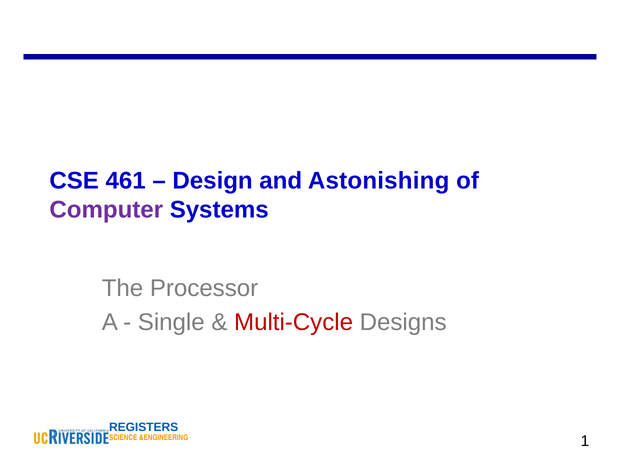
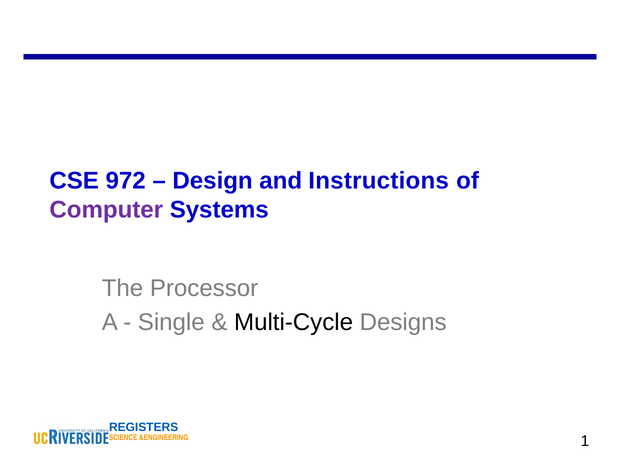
461: 461 -> 972 (126, 181)
Astonishing: Astonishing -> Instructions (379, 181)
Multi-Cycle colour: red -> black (294, 322)
